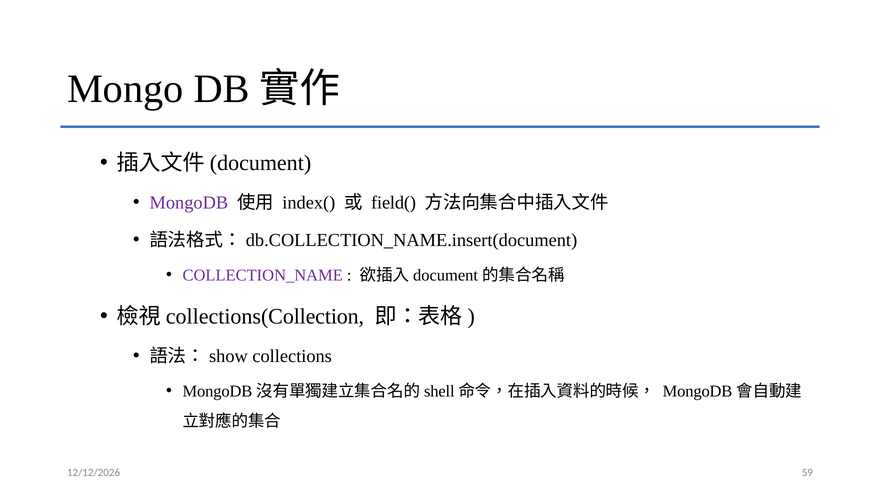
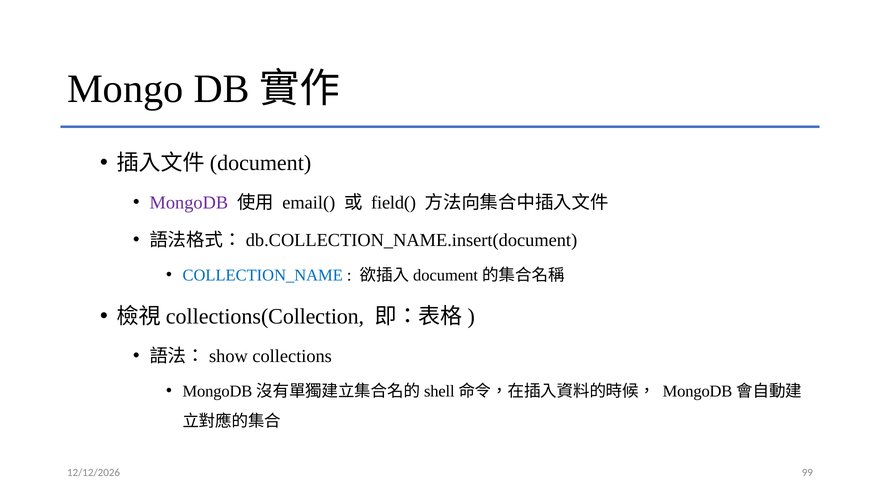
index(: index( -> email( (309, 203)
COLLECTION_NAME colour: purple -> blue (263, 275)
59: 59 -> 99 (807, 473)
